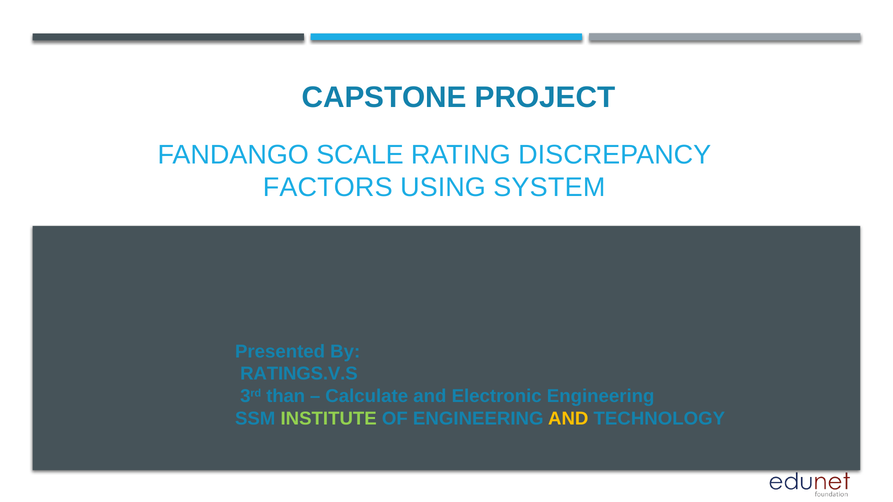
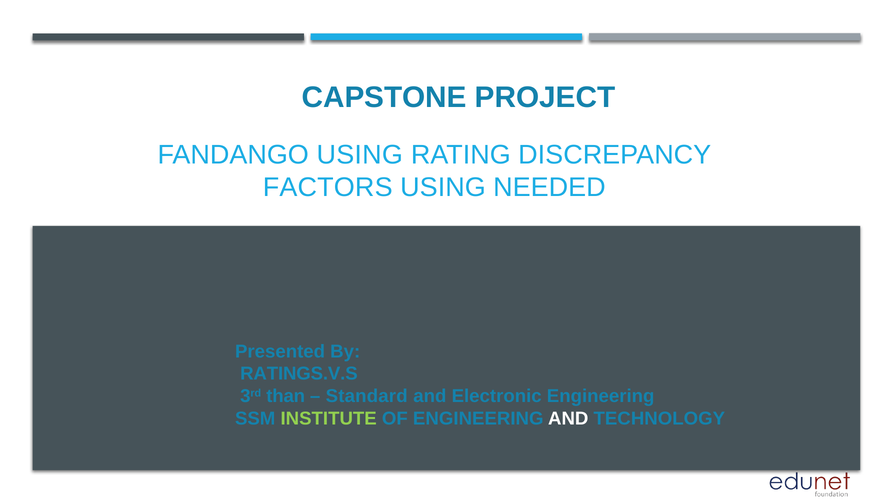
FANDANGO SCALE: SCALE -> USING (360, 155)
SYSTEM: SYSTEM -> NEEDED (549, 187)
Calculate: Calculate -> Standard (367, 396)
AND colour: yellow -> white (568, 419)
